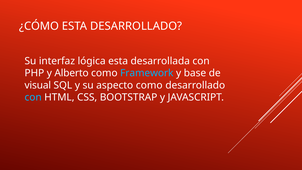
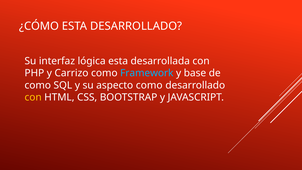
Alberto: Alberto -> Carrizo (71, 73)
visual: visual -> como (38, 85)
con colour: light blue -> yellow (33, 97)
